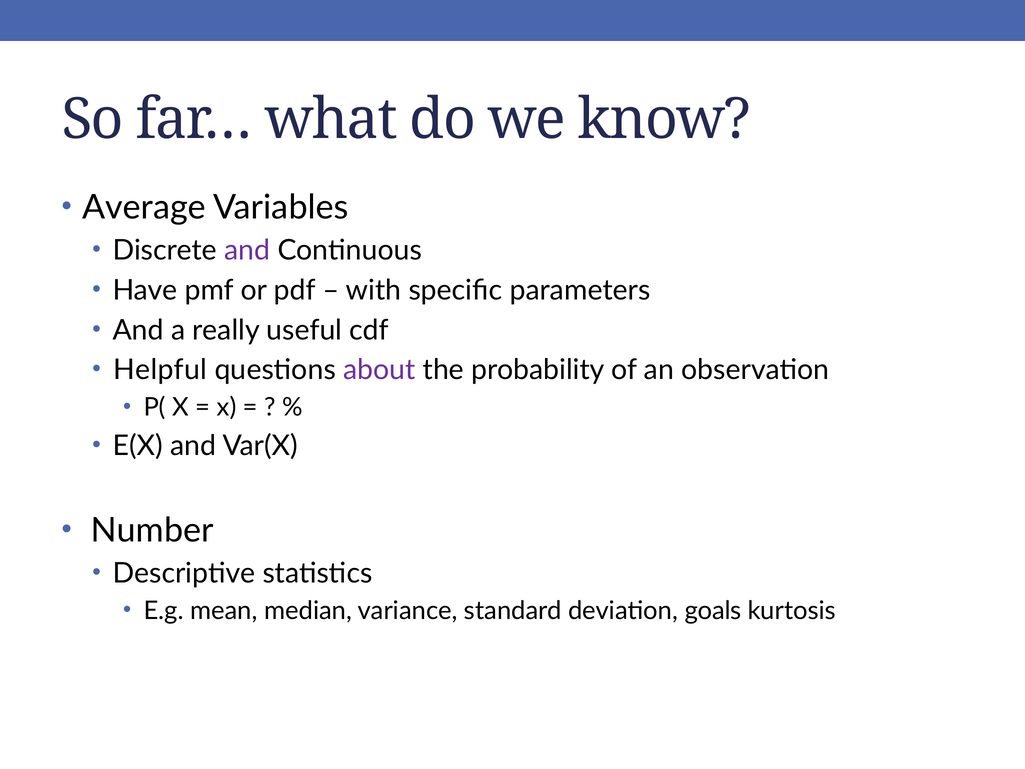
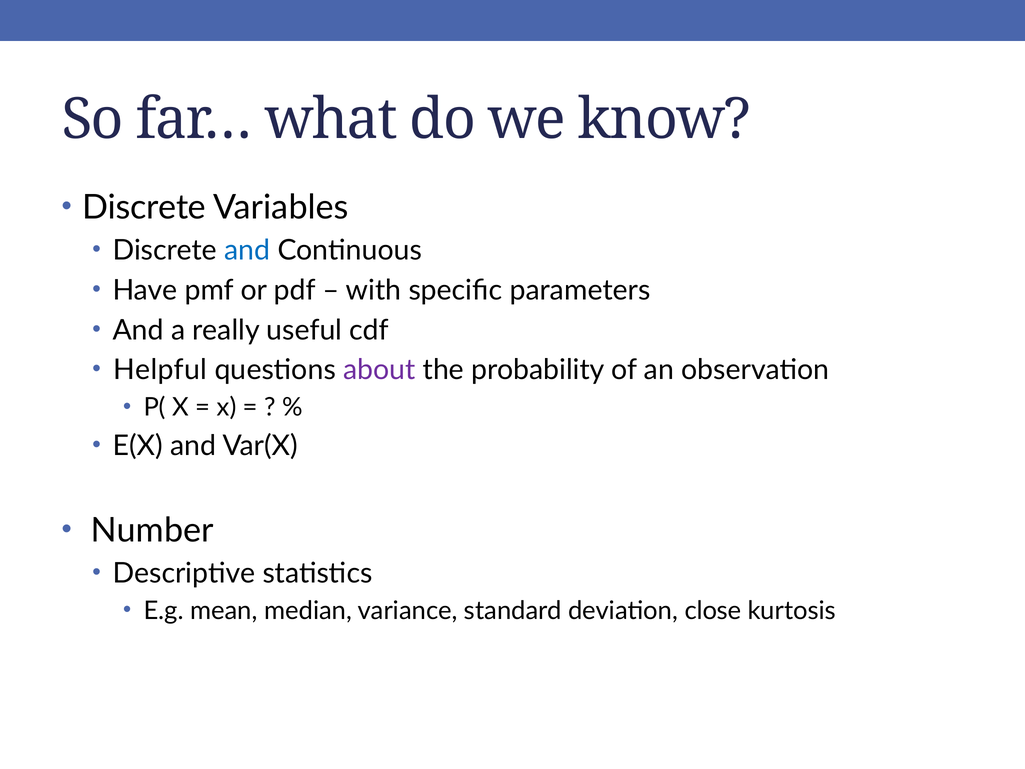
Average: Average -> Discrete (144, 207)
and colour: purple -> blue (247, 250)
goals: goals -> close (713, 611)
